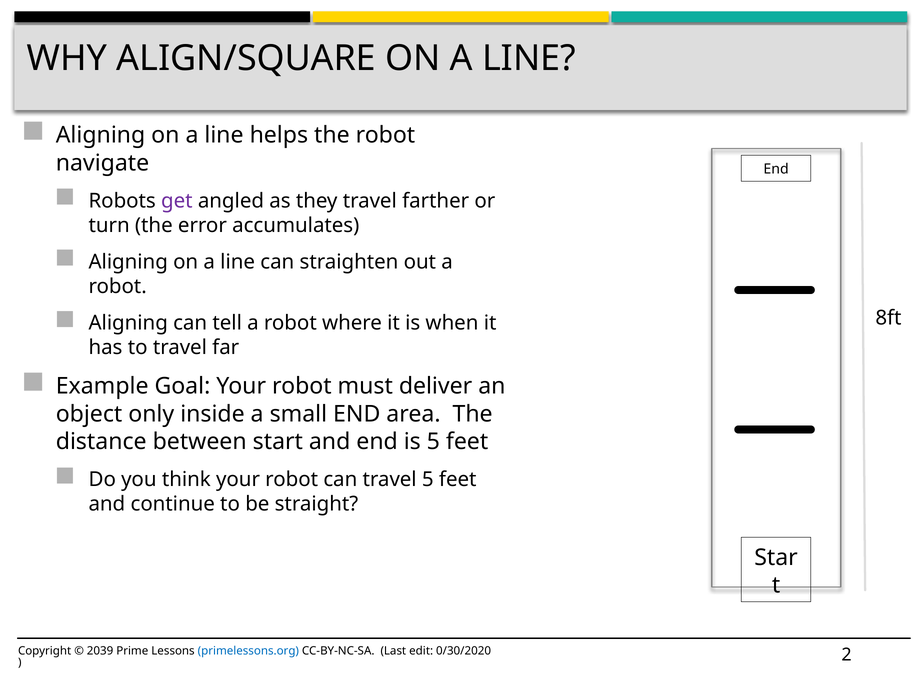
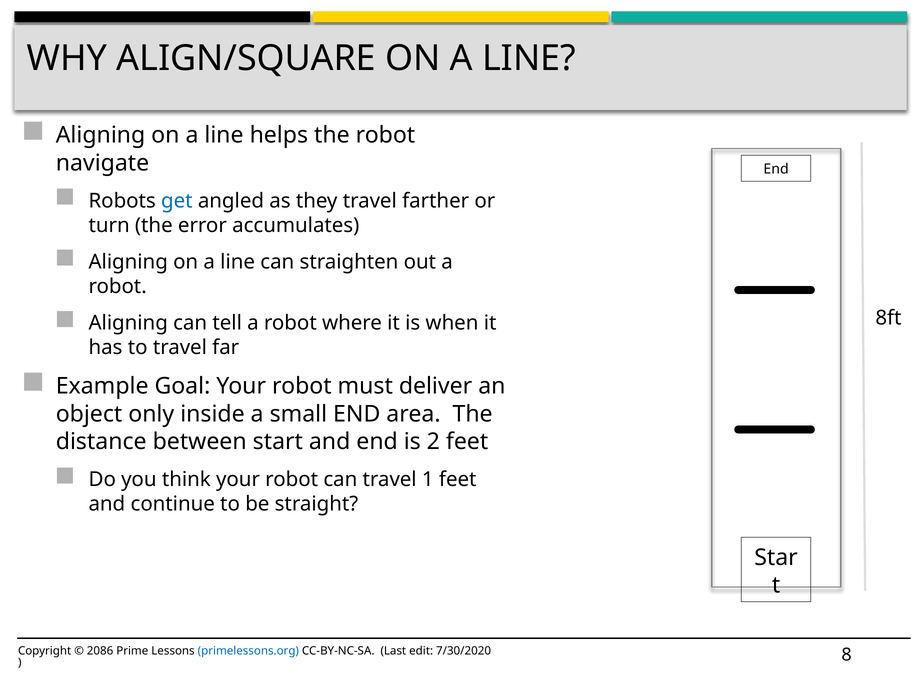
get colour: purple -> blue (177, 201)
is 5: 5 -> 2 (433, 442)
travel 5: 5 -> 1 (428, 480)
2039: 2039 -> 2086 (100, 651)
0/30/2020: 0/30/2020 -> 7/30/2020 (464, 651)
2: 2 -> 8 (847, 655)
